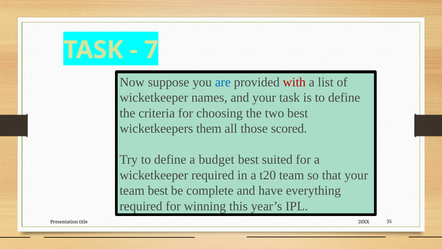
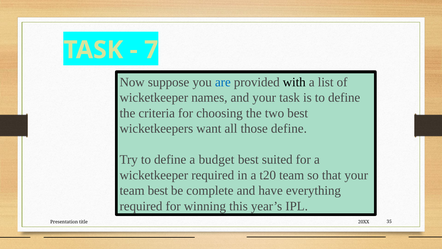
with colour: red -> black (294, 82)
them: them -> want (209, 128)
those scored: scored -> define (289, 128)
